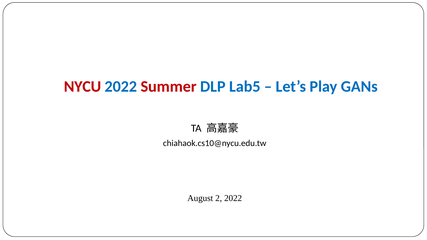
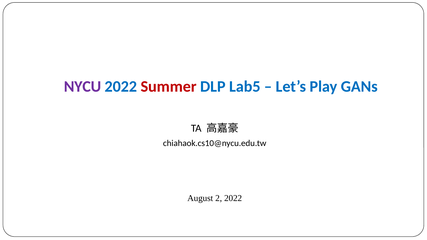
NYCU colour: red -> purple (82, 87)
